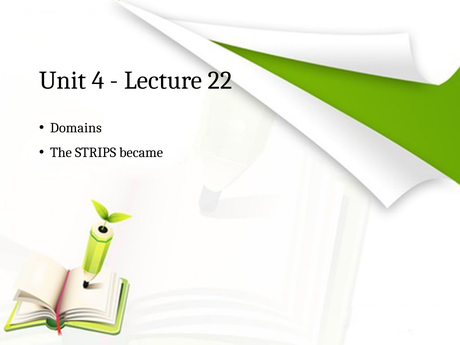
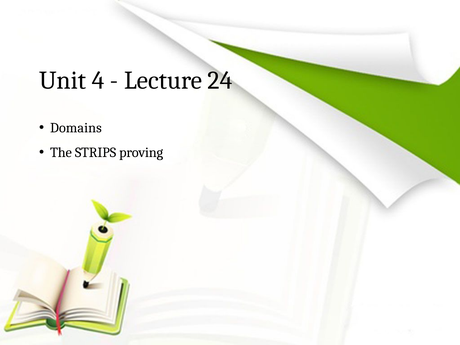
22: 22 -> 24 (220, 80)
became: became -> proving (141, 153)
